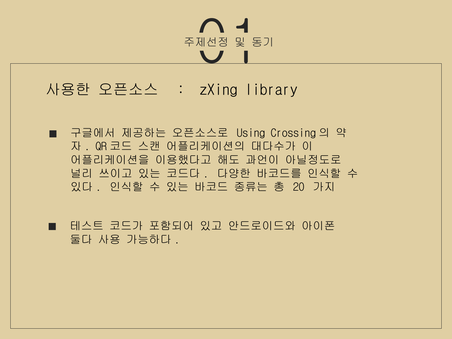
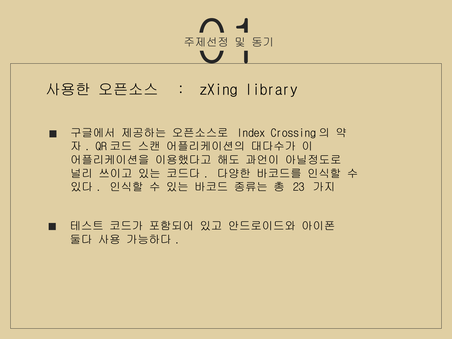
Using: Using -> Index (251, 133)
20: 20 -> 23 (299, 187)
